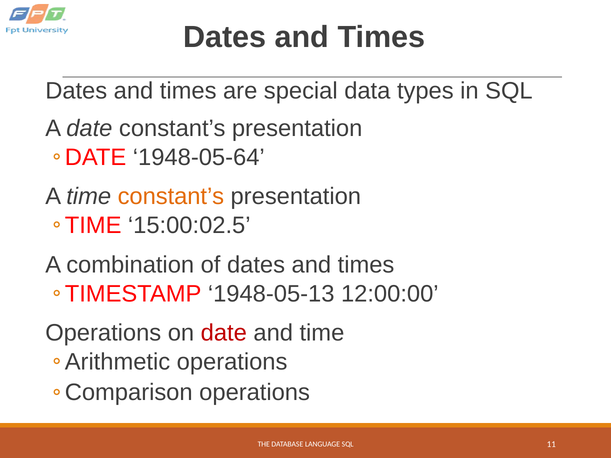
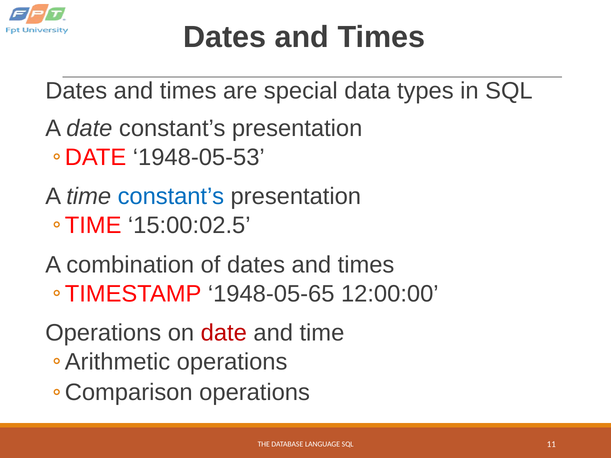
1948-05-64: 1948-05-64 -> 1948-05-53 (199, 158)
constant’s colour: orange -> blue (171, 197)
1948-05-13: 1948-05-13 -> 1948-05-65 (271, 294)
